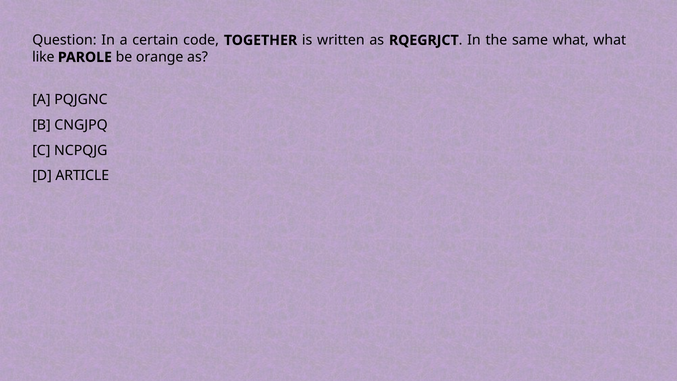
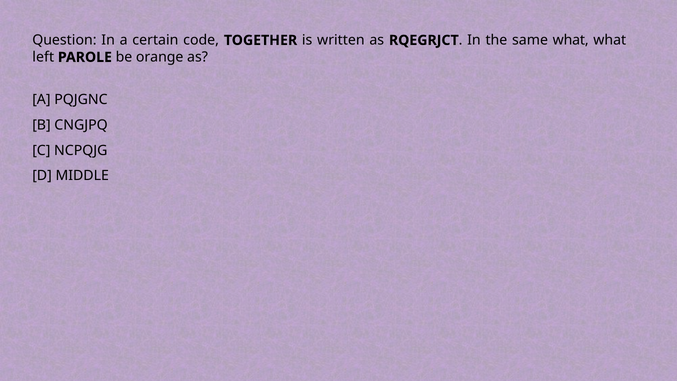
like: like -> left (43, 57)
ARTICLE: ARTICLE -> MIDDLE (82, 176)
